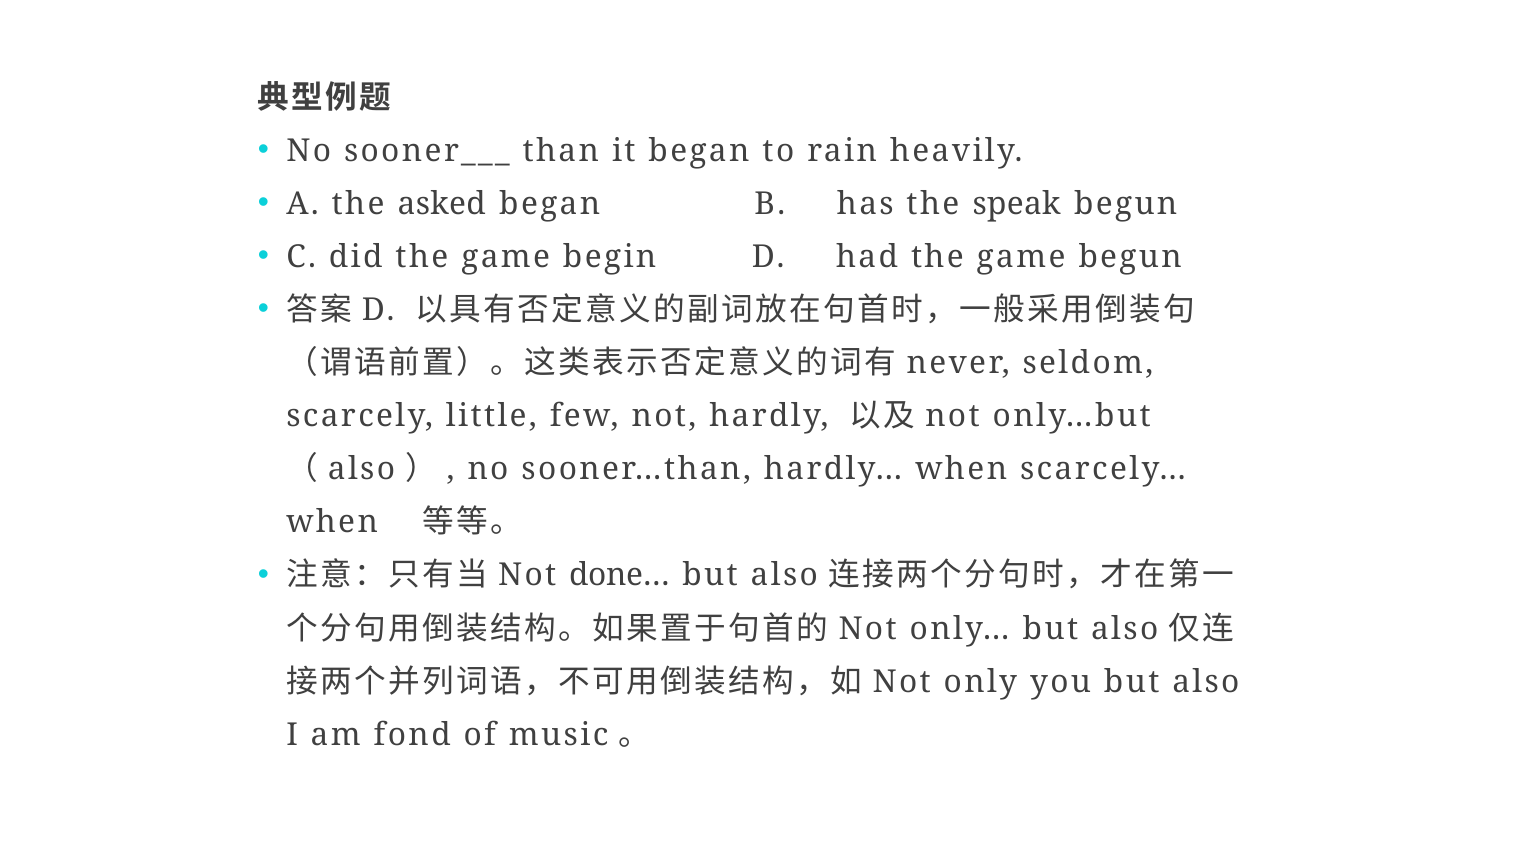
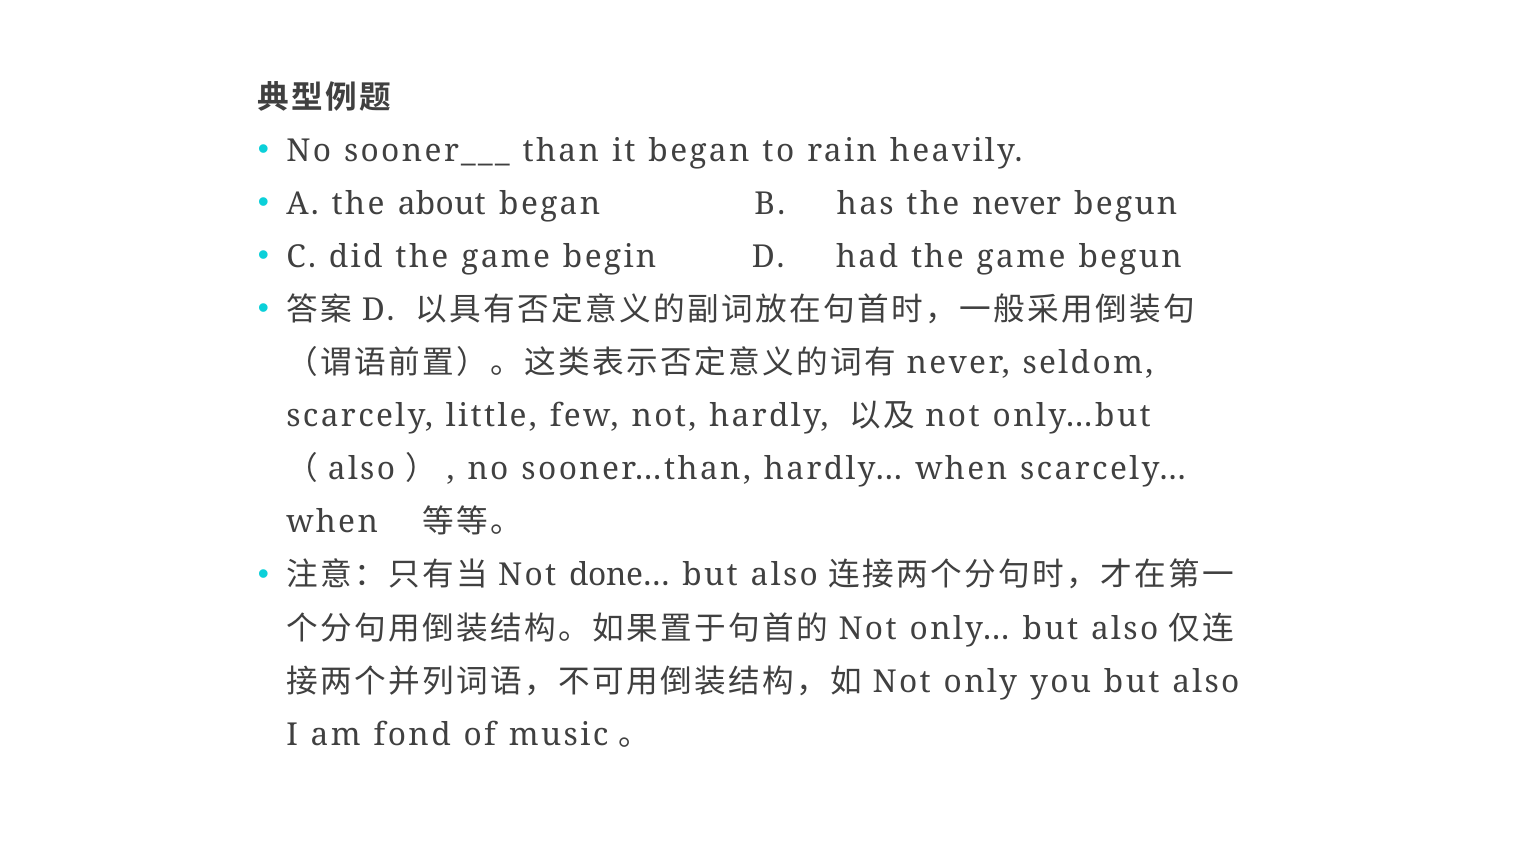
asked: asked -> about (442, 204)
the speak: speak -> never (1017, 204)
